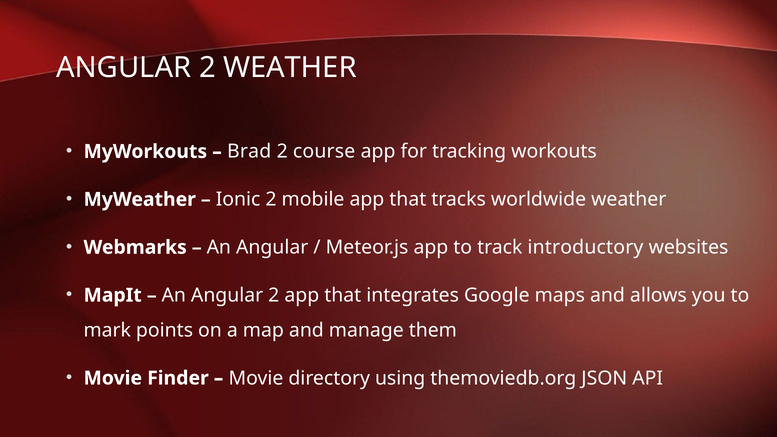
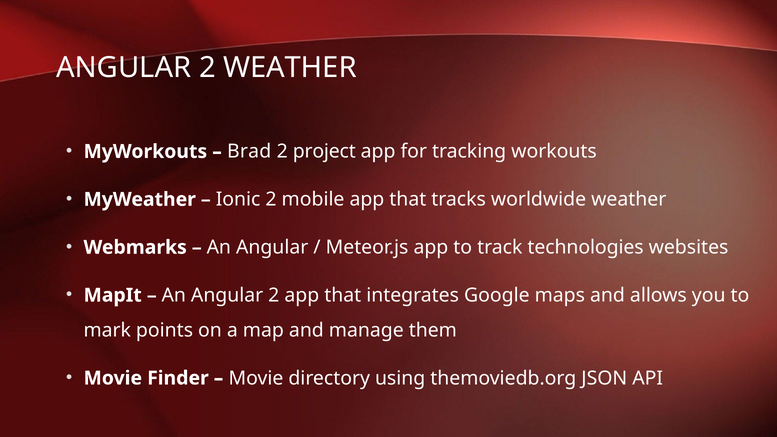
course: course -> project (324, 152)
introductory: introductory -> technologies (586, 247)
